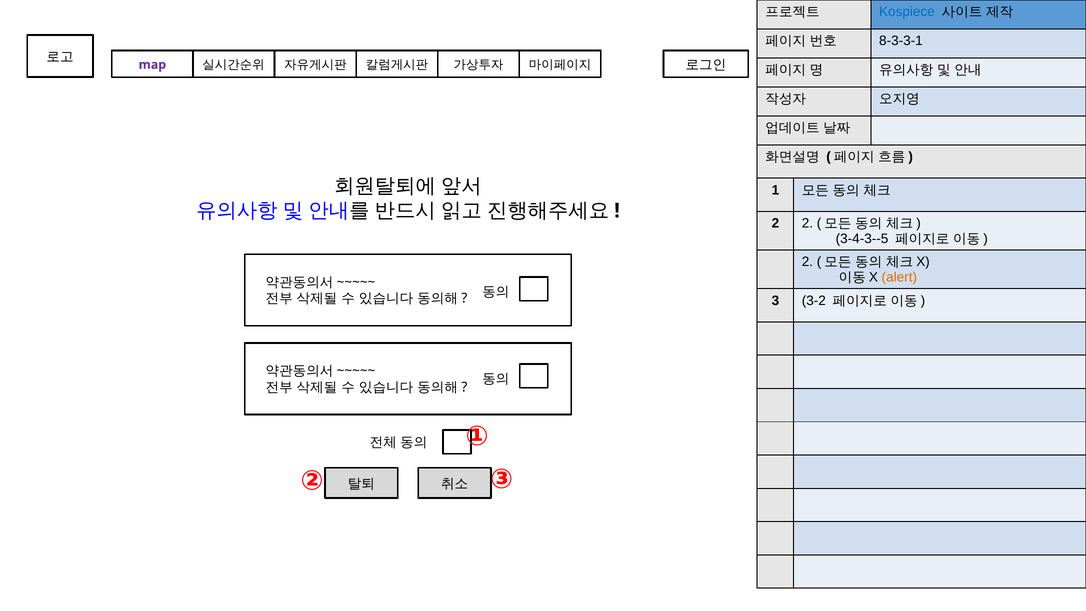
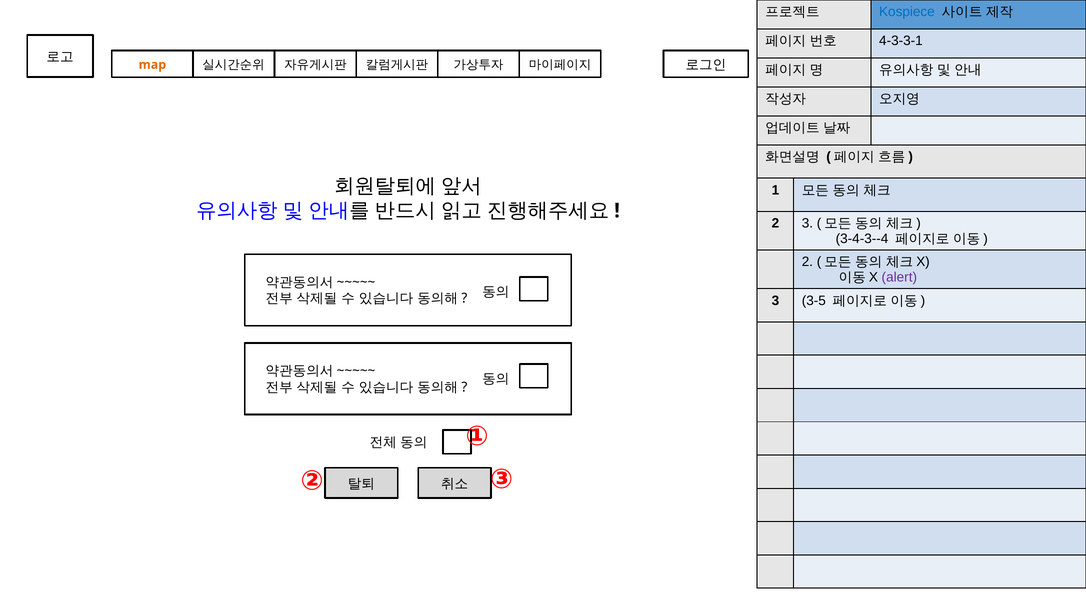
8-3-3-1: 8-3-3-1 -> 4-3-3-1 (901, 41)
map colour: purple -> orange (152, 65)
2 2: 2 -> 3 (807, 223)
3-4-3--5: 3-4-3--5 -> 3-4-3--4 (862, 239)
alert colour: orange -> purple (899, 277)
3-2: 3-2 -> 3-5 (814, 300)
